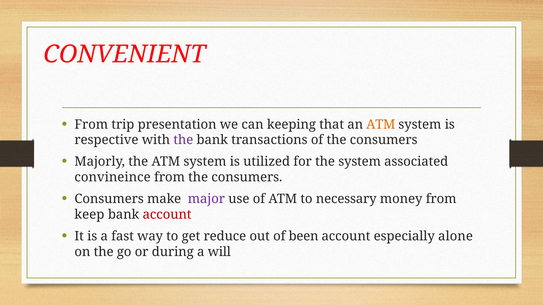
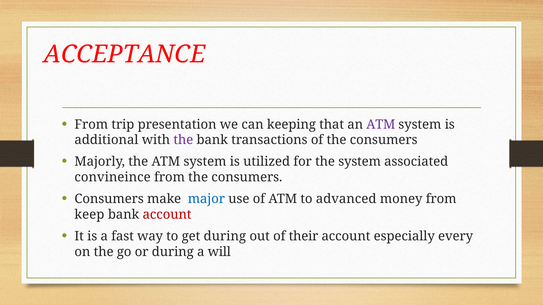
CONVENIENT: CONVENIENT -> ACCEPTANCE (125, 54)
ATM colour: orange -> purple (381, 125)
respective: respective -> additional (106, 140)
major colour: purple -> blue (206, 199)
necessary: necessary -> advanced (346, 199)
get reduce: reduce -> during (225, 237)
been: been -> their (304, 237)
alone: alone -> every (456, 237)
